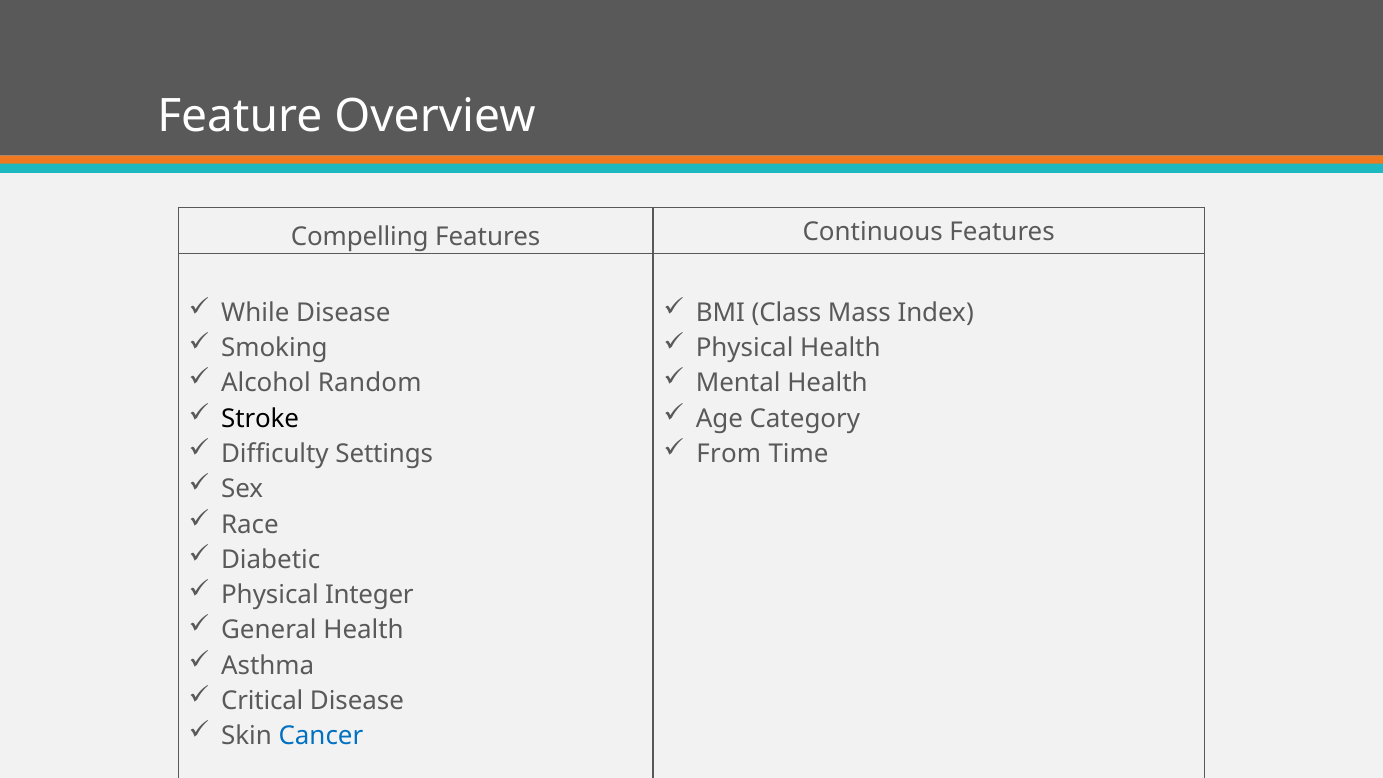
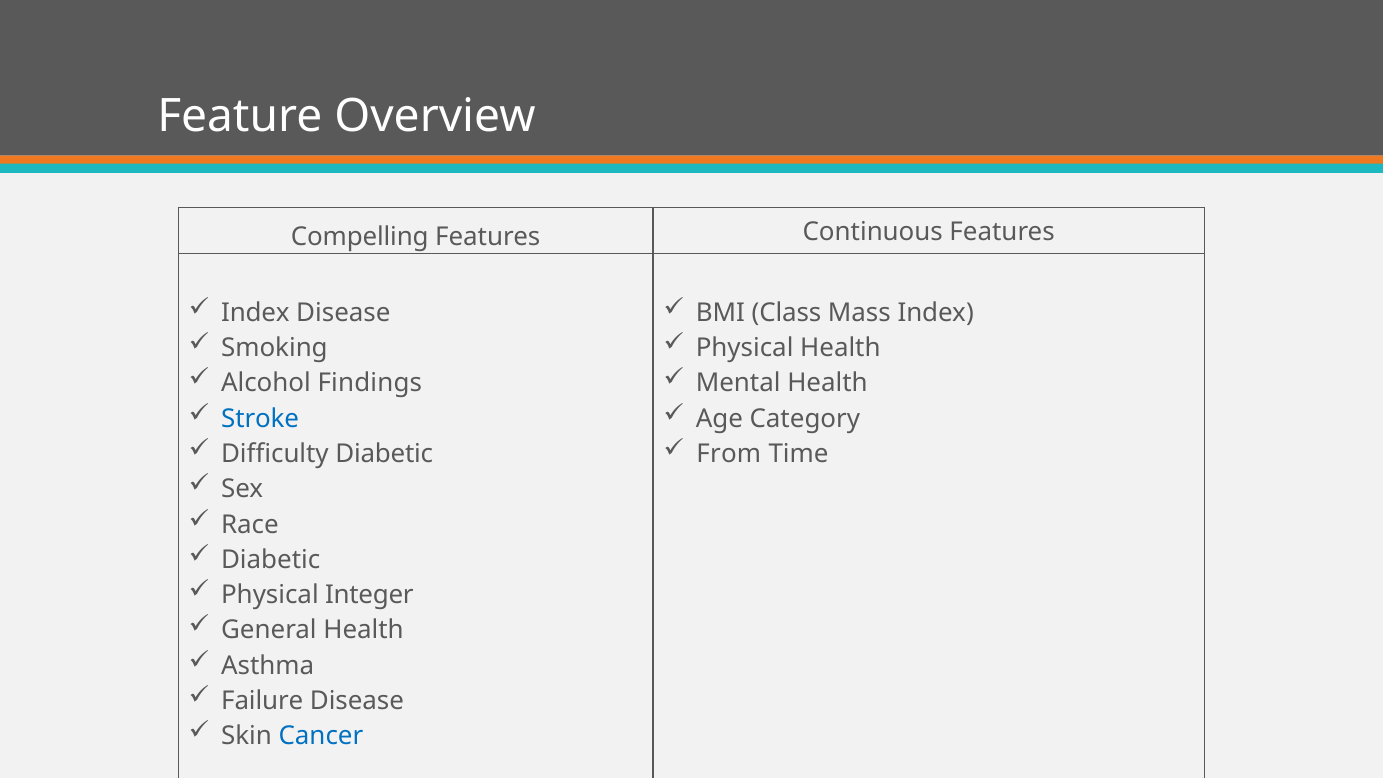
While: While -> Index (255, 313)
Random: Random -> Findings (370, 383)
Stroke colour: black -> blue (260, 419)
Difficulty Settings: Settings -> Diabetic (384, 454)
Critical: Critical -> Failure (262, 701)
